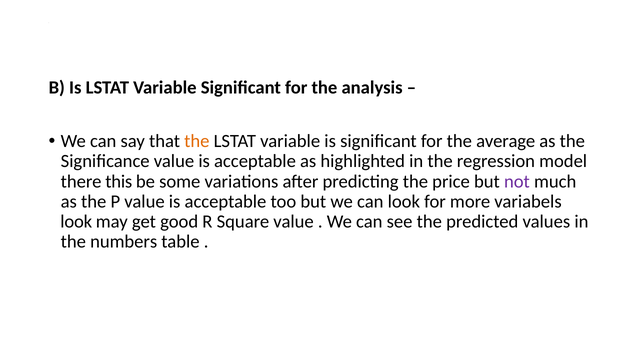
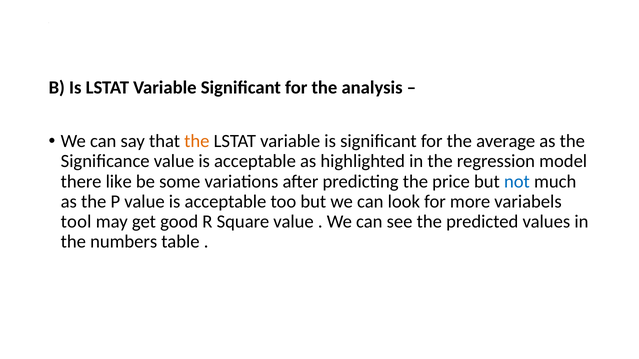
this: this -> like (119, 182)
not colour: purple -> blue (517, 182)
look: look -> tool (76, 222)
